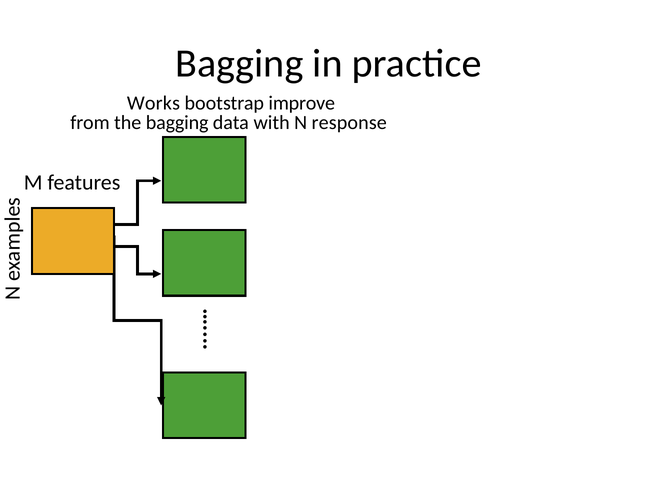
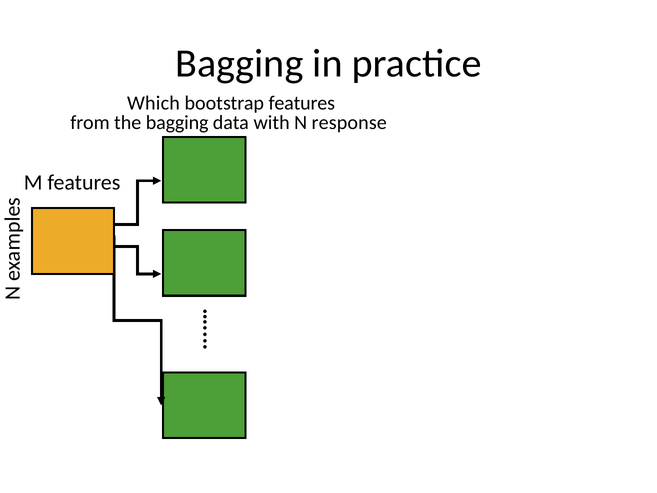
Works: Works -> Which (153, 103)
bootstrap improve: improve -> features (302, 103)
